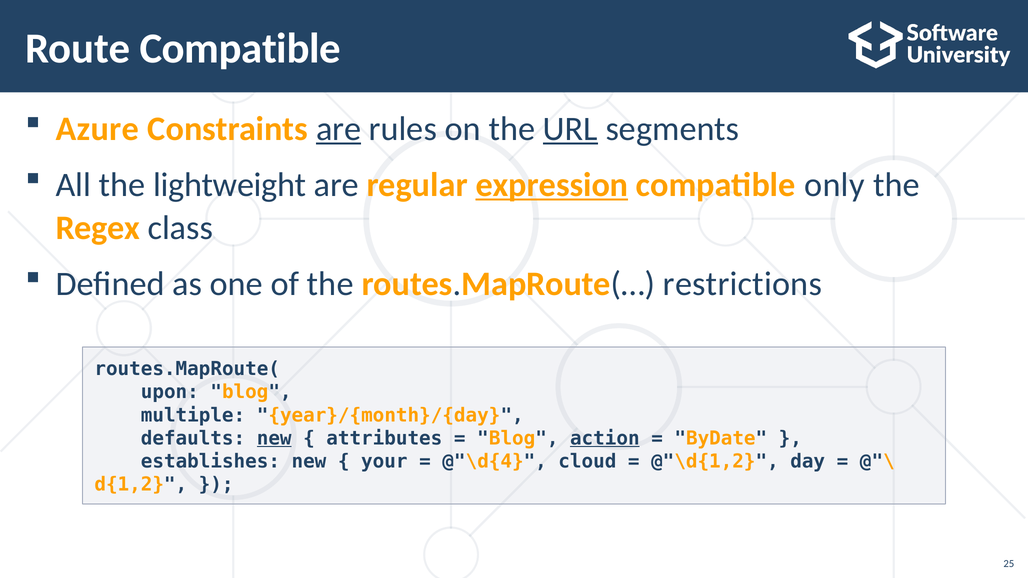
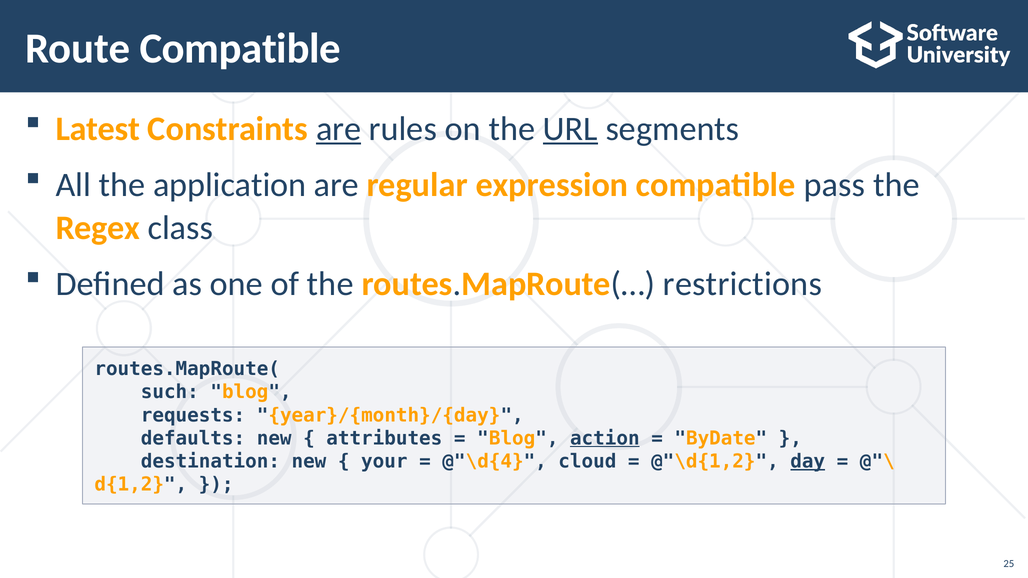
Azure: Azure -> Latest (98, 129)
lightweight: lightweight -> application (230, 185)
expression underline: present -> none (552, 185)
only: only -> pass (834, 185)
upon: upon -> such (170, 392)
multiple: multiple -> requests (193, 415)
new underline: present -> none (274, 439)
establishes: establishes -> destination (210, 462)
day underline: none -> present (808, 462)
